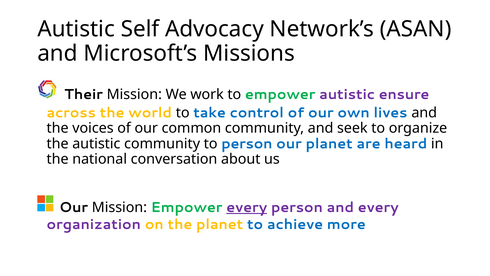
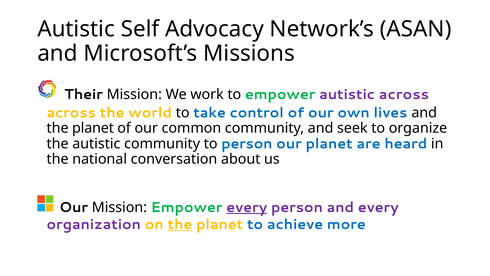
autistic ensure: ensure -> across (404, 94)
voices: voices -> planet (93, 128)
the underline: none -> present (180, 224)
